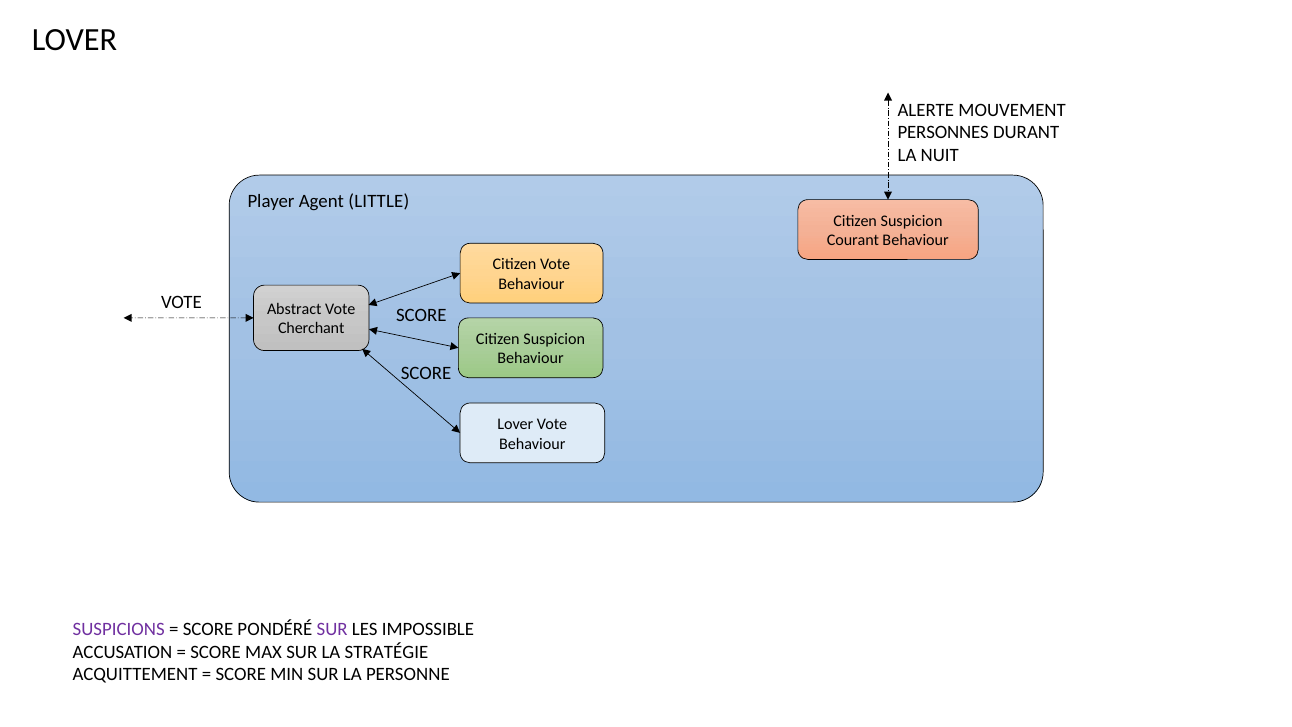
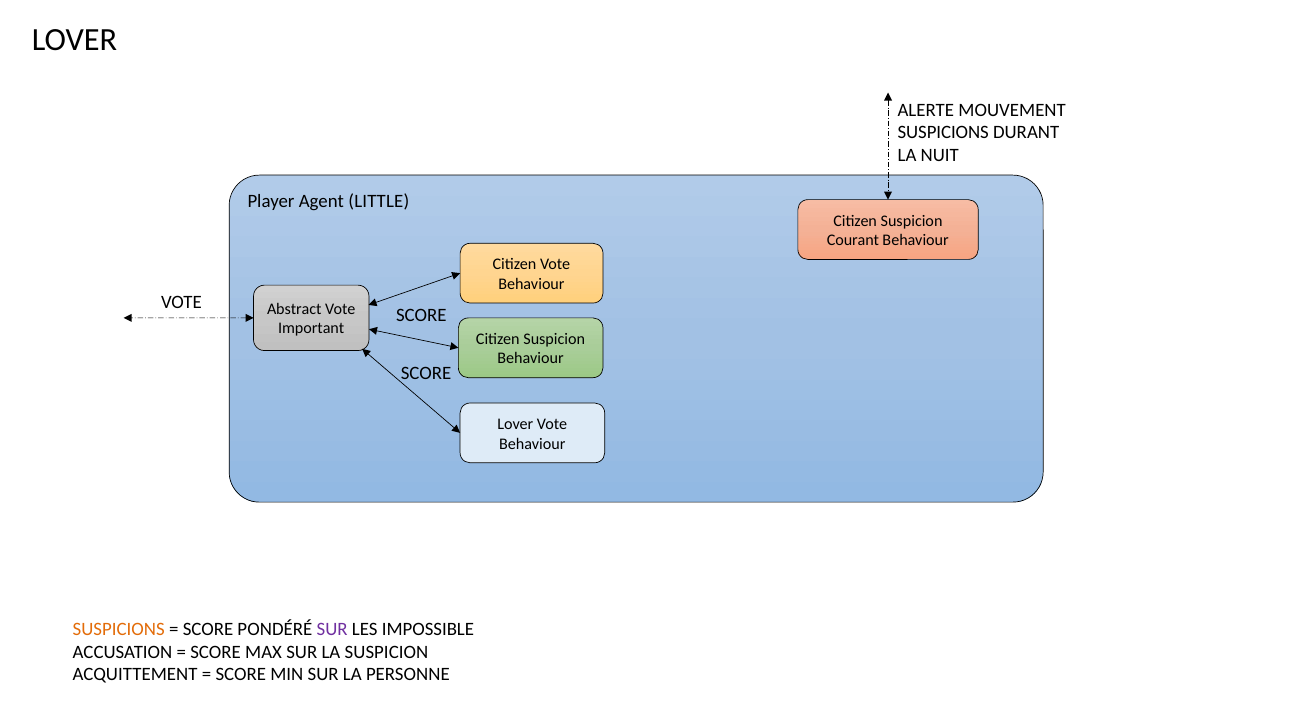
PERSONNES: PERSONNES -> SUSPICIONS (943, 132)
Cherchant: Cherchant -> Important (311, 329)
SUSPICIONS colour: purple -> orange (119, 629)
LA STRATÉGIE: STRATÉGIE -> SUSPICION (387, 652)
